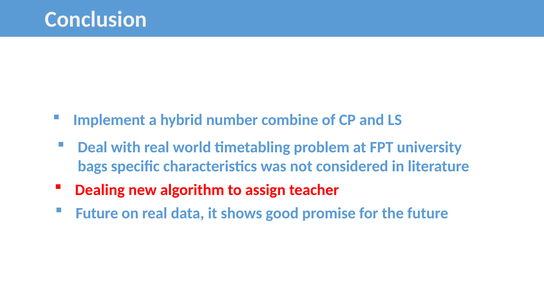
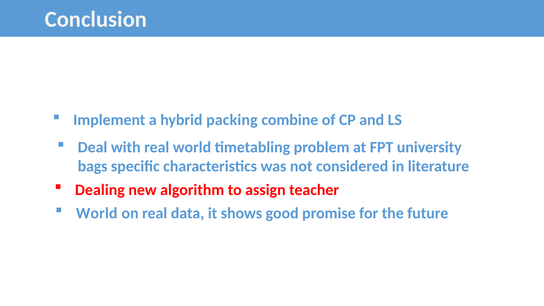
number: number -> packing (232, 120)
Future: Future -> World (97, 213)
